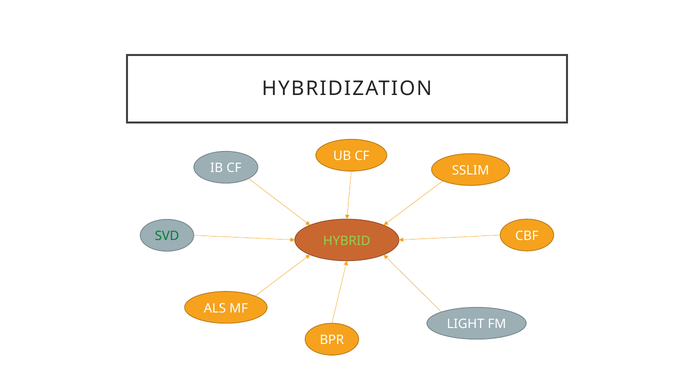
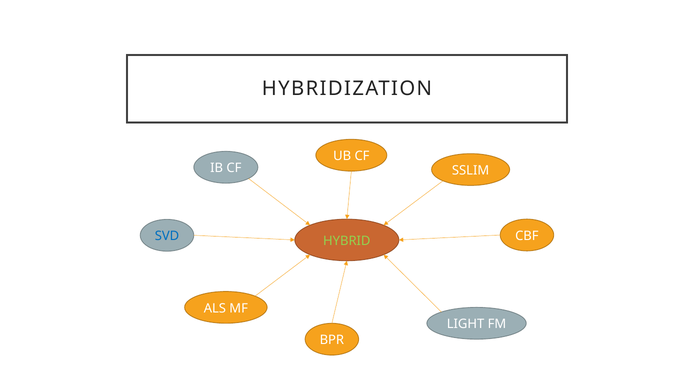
SVD colour: green -> blue (167, 236)
